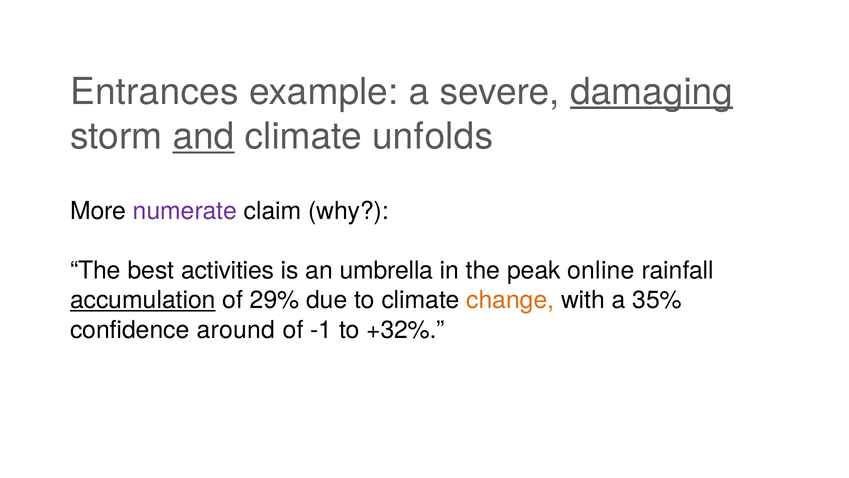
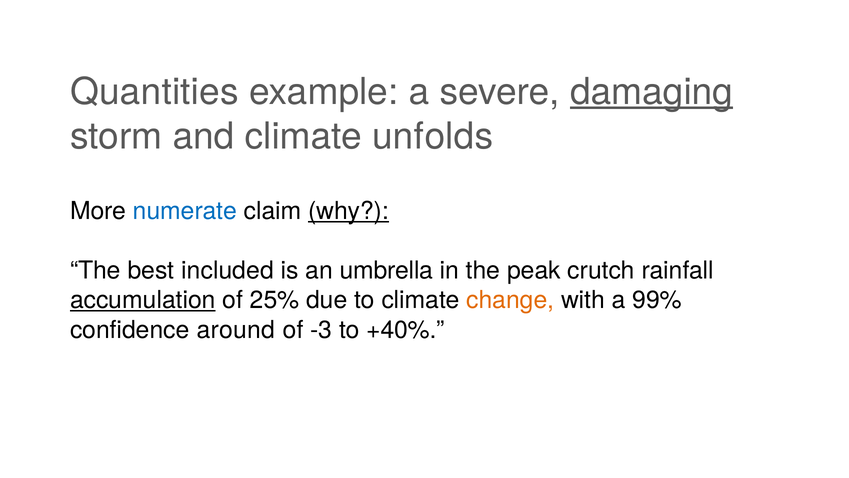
Entrances: Entrances -> Quantities (154, 92)
and underline: present -> none (204, 136)
numerate colour: purple -> blue (185, 211)
why underline: none -> present (349, 211)
activities: activities -> included (228, 270)
online: online -> crutch (601, 270)
29%: 29% -> 25% (275, 300)
35%: 35% -> 99% (657, 300)
-1: -1 -> -3 (321, 330)
+32%: +32% -> +40% (405, 330)
